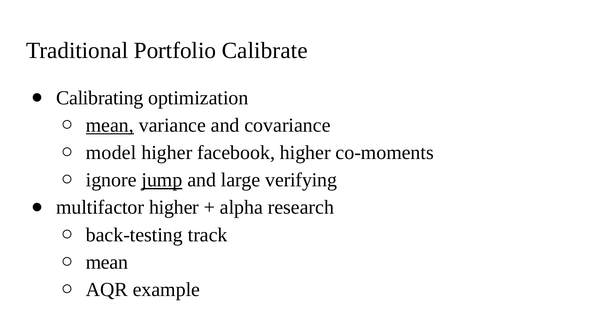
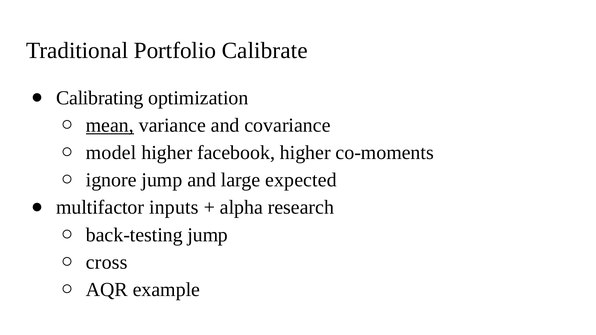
jump underline: present -> none (162, 180)
verifying: verifying -> expected (301, 180)
multifactor higher: higher -> inputs (174, 208)
back-testing track: track -> jump (208, 235)
mean: mean -> cross (107, 262)
